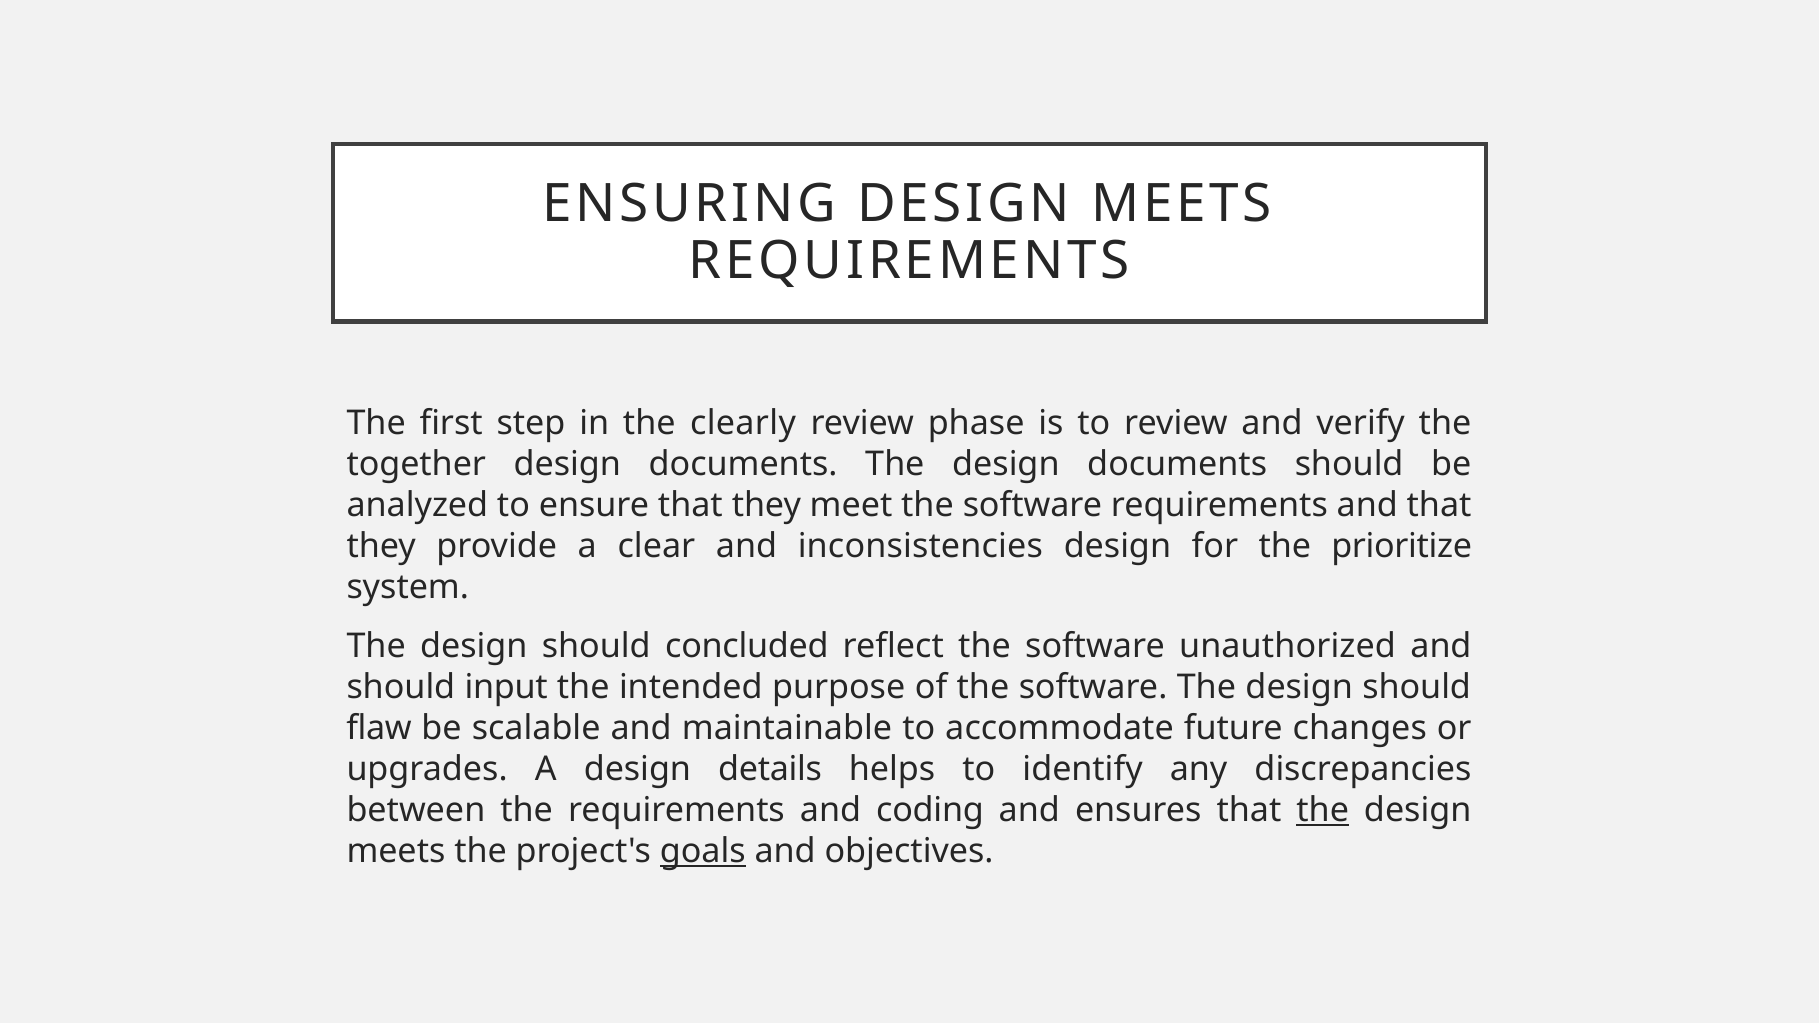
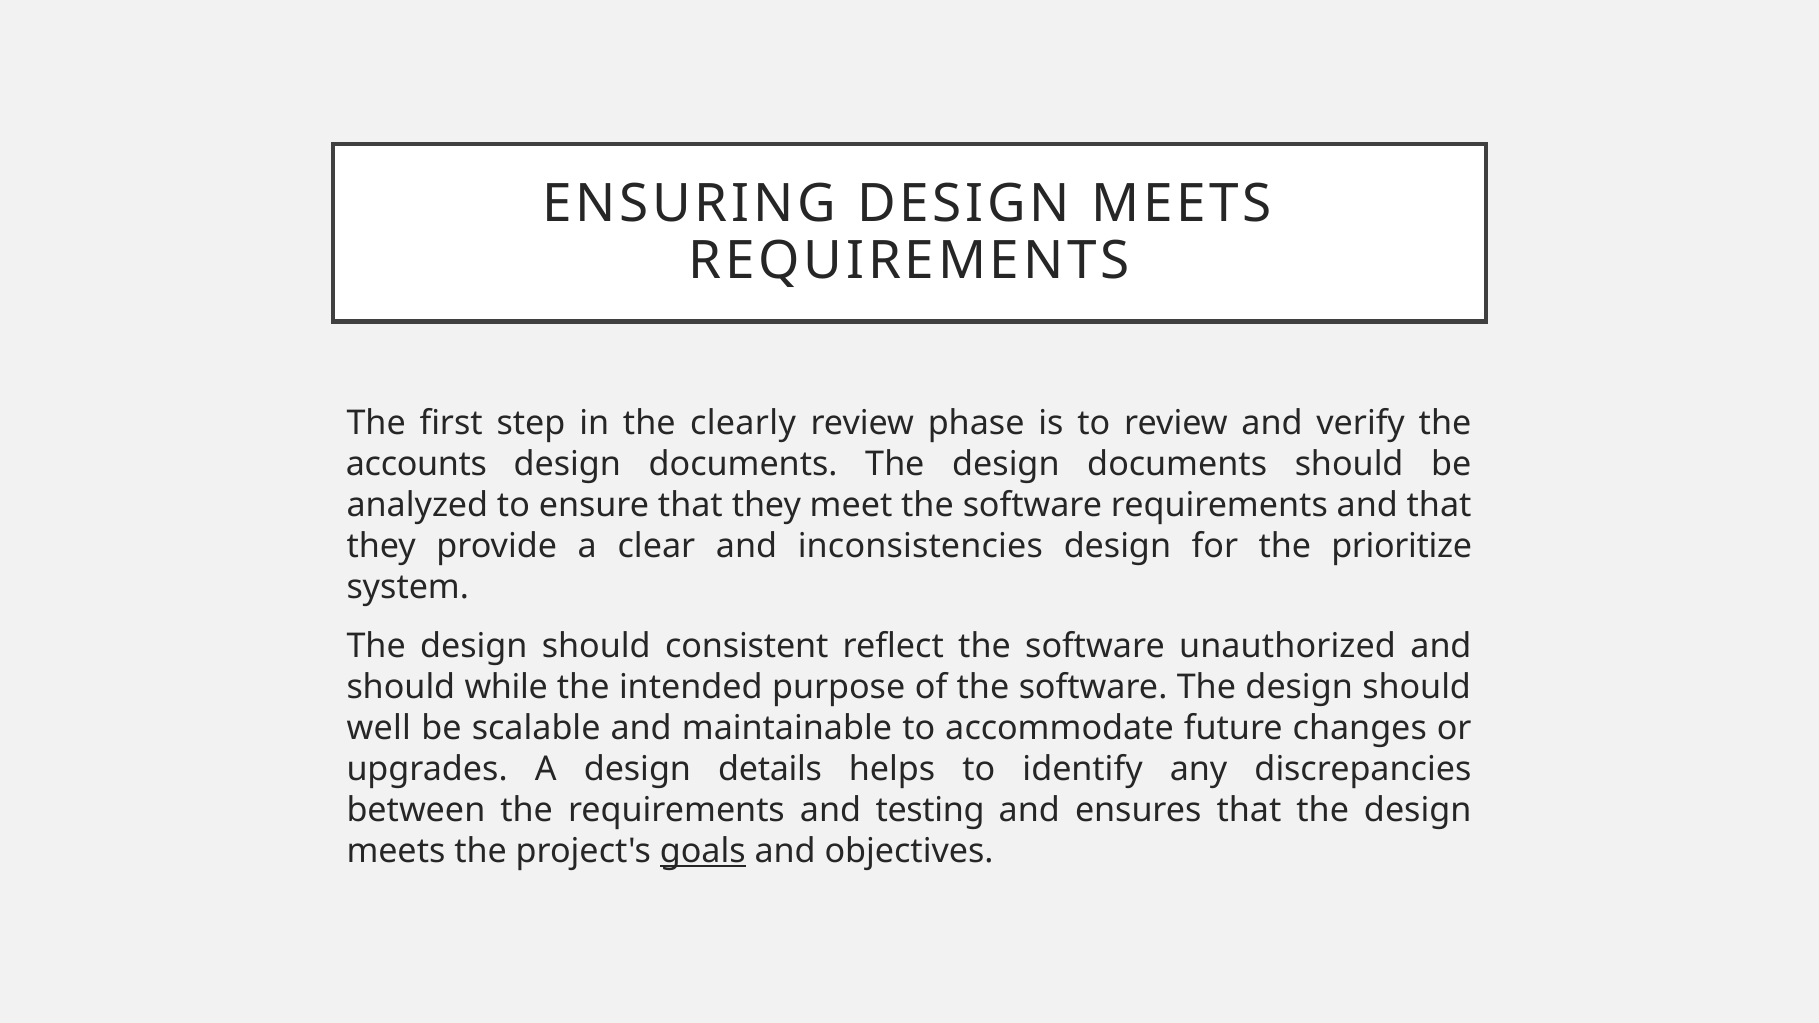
together: together -> accounts (416, 464)
concluded: concluded -> consistent (747, 647)
input: input -> while (506, 688)
flaw: flaw -> well (379, 729)
coding: coding -> testing (930, 811)
the underline: present -> none (1323, 811)
